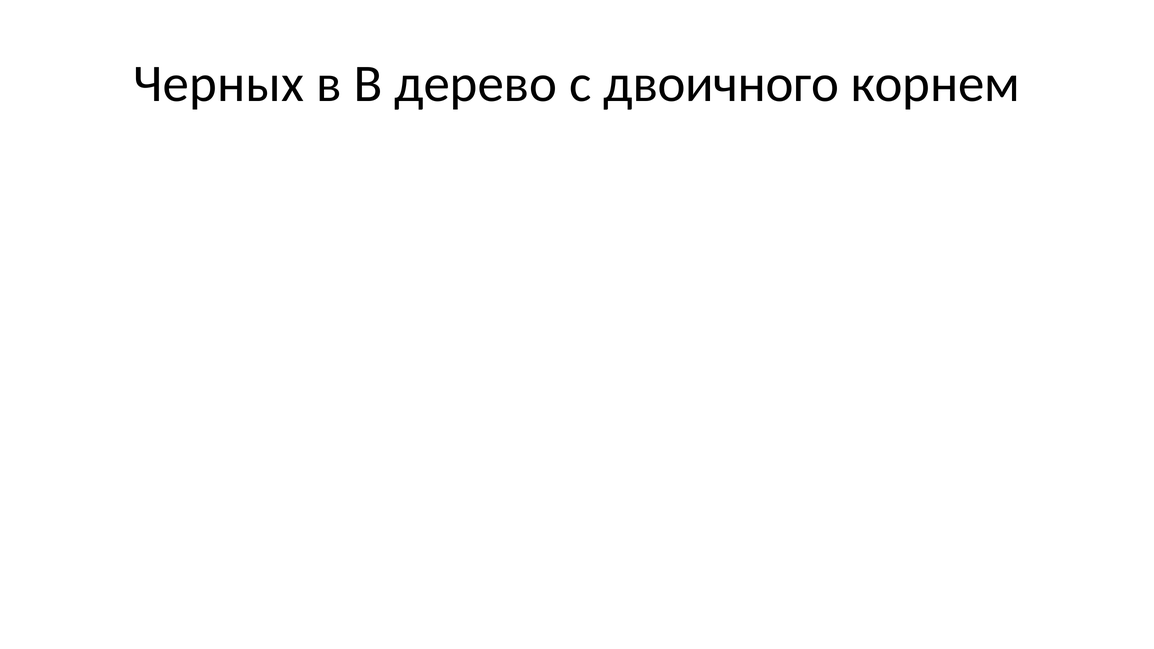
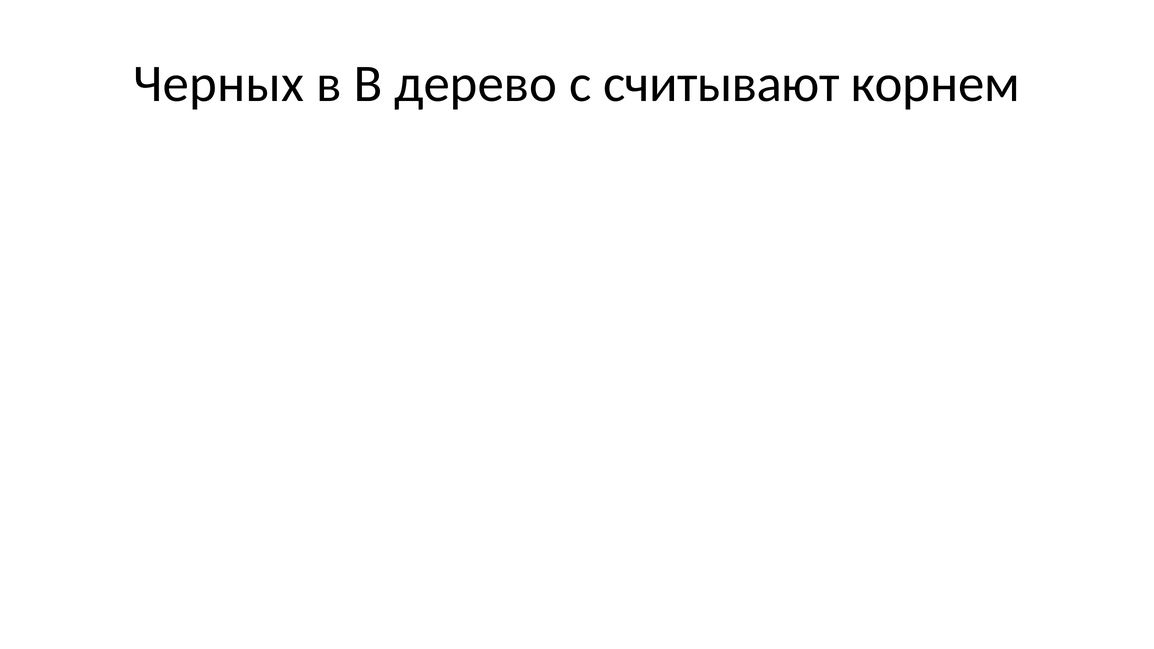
двоичного: двоичного -> считывают (721, 84)
